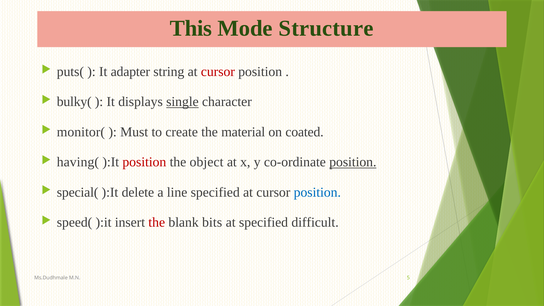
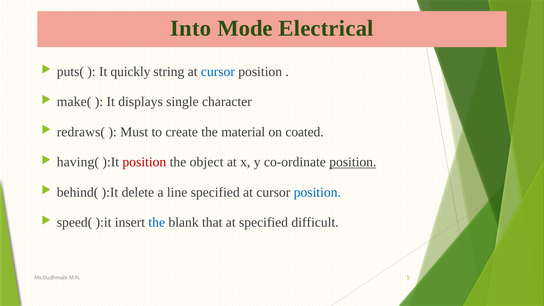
This: This -> Into (191, 28)
Structure: Structure -> Electrical (326, 28)
adapter: adapter -> quickly (130, 72)
cursor colour: red -> blue (218, 72)
bulky(: bulky( -> make( (74, 102)
single underline: present -> none (182, 102)
monitor(: monitor( -> redraws( (81, 132)
special(: special( -> behind( (78, 192)
the colour: red -> blue (157, 222)
bits: bits -> that (212, 222)
